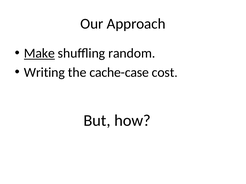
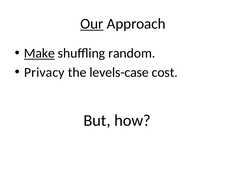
Our underline: none -> present (92, 24)
Writing: Writing -> Privacy (44, 73)
cache-case: cache-case -> levels-case (119, 73)
